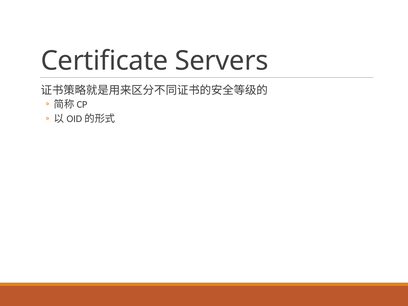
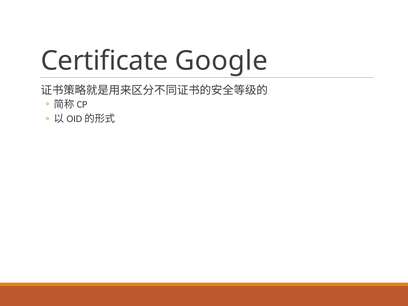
Servers: Servers -> Google (221, 61)
